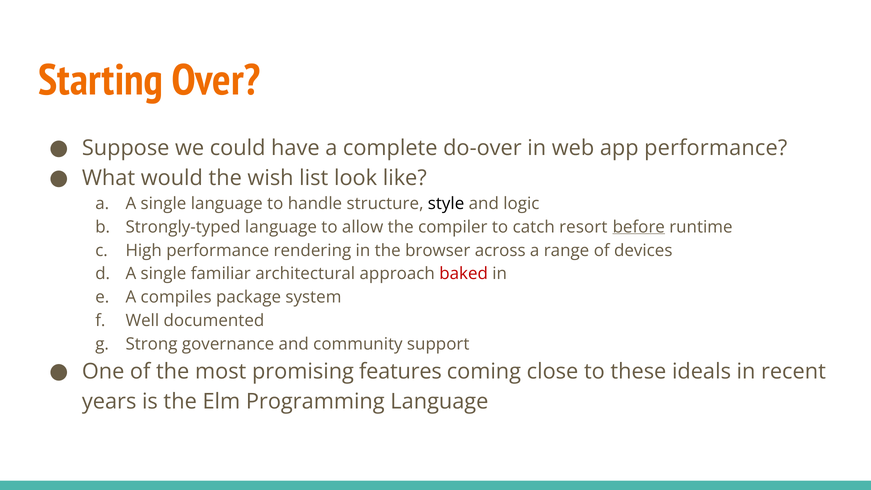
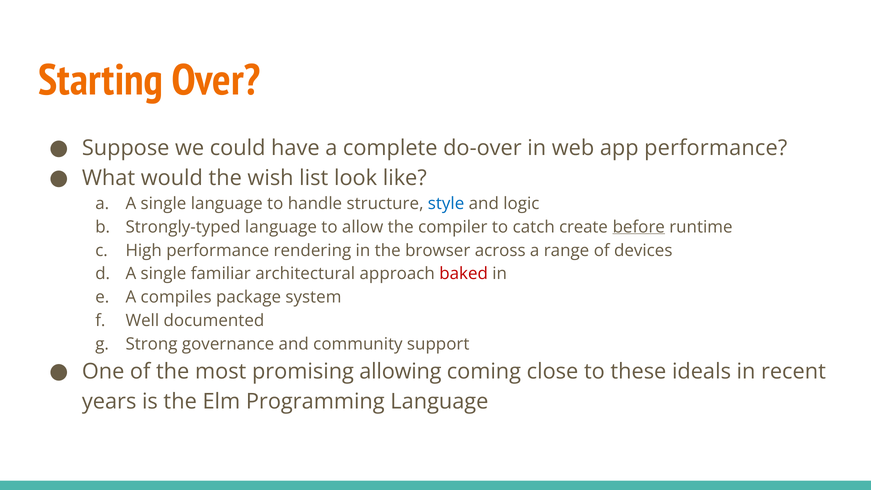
style colour: black -> blue (446, 204)
resort: resort -> create (584, 227)
features: features -> allowing (400, 371)
